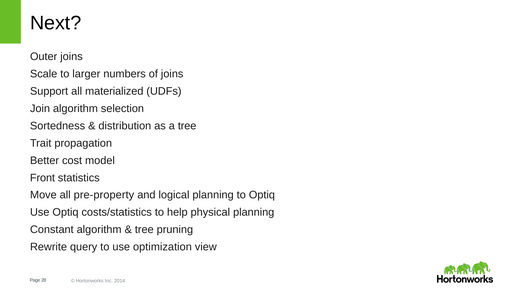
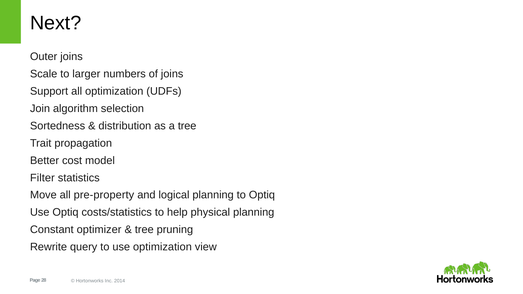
all materialized: materialized -> optimization (114, 91)
Front: Front -> Filter (42, 178)
Constant algorithm: algorithm -> optimizer (99, 230)
